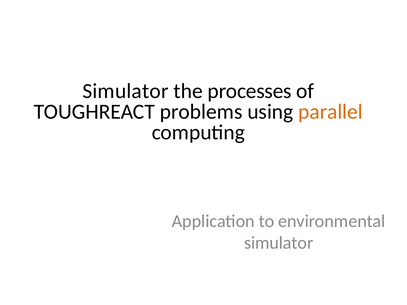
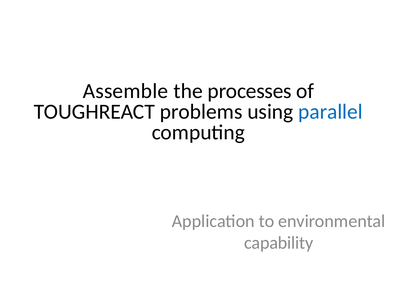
Simulator: Simulator -> Assemble (126, 91)
parallel colour: orange -> blue (330, 112)
simulator: simulator -> capability (279, 243)
